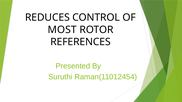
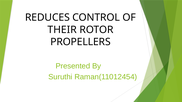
MOST: MOST -> THEIR (62, 30)
REFERENCES: REFERENCES -> PROPELLERS (80, 42)
